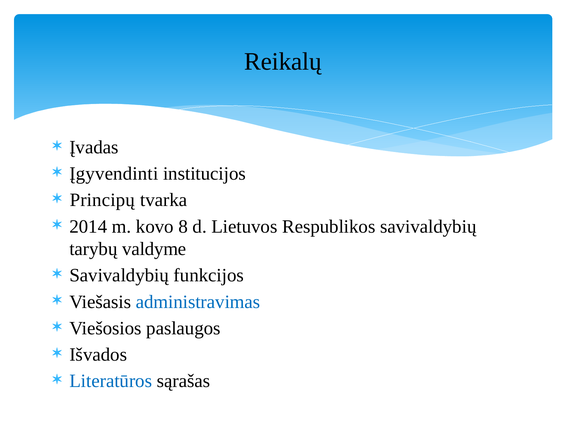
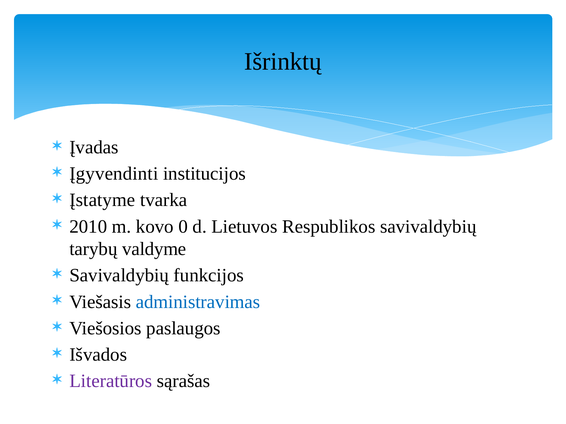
Reikalų: Reikalų -> Išrinktų (283, 61)
Principų: Principų -> Įstatyme (102, 200)
2014: 2014 -> 2010 (88, 227)
8: 8 -> 0 (183, 227)
Literatūros colour: blue -> purple (111, 381)
